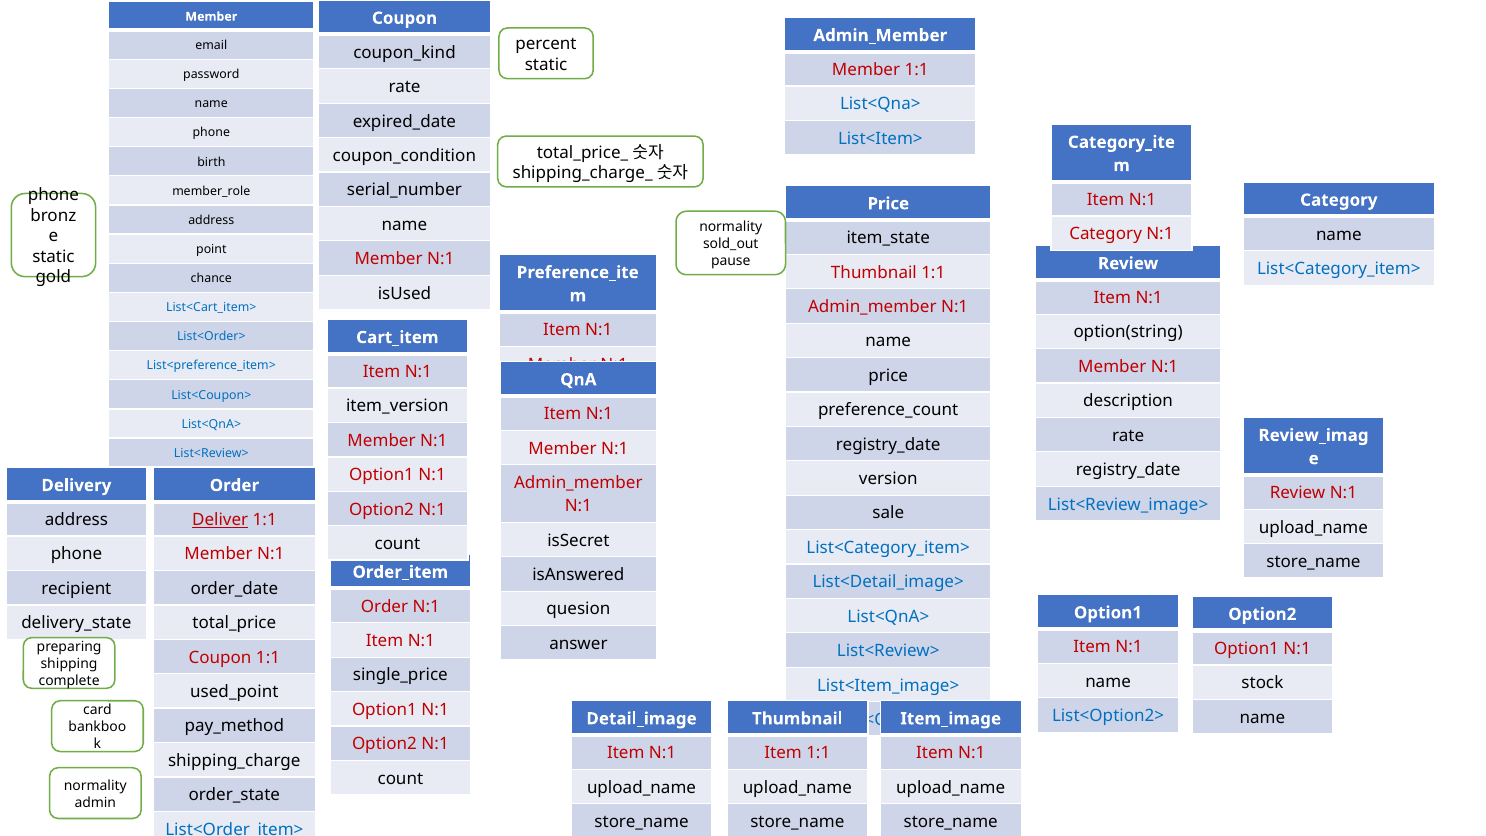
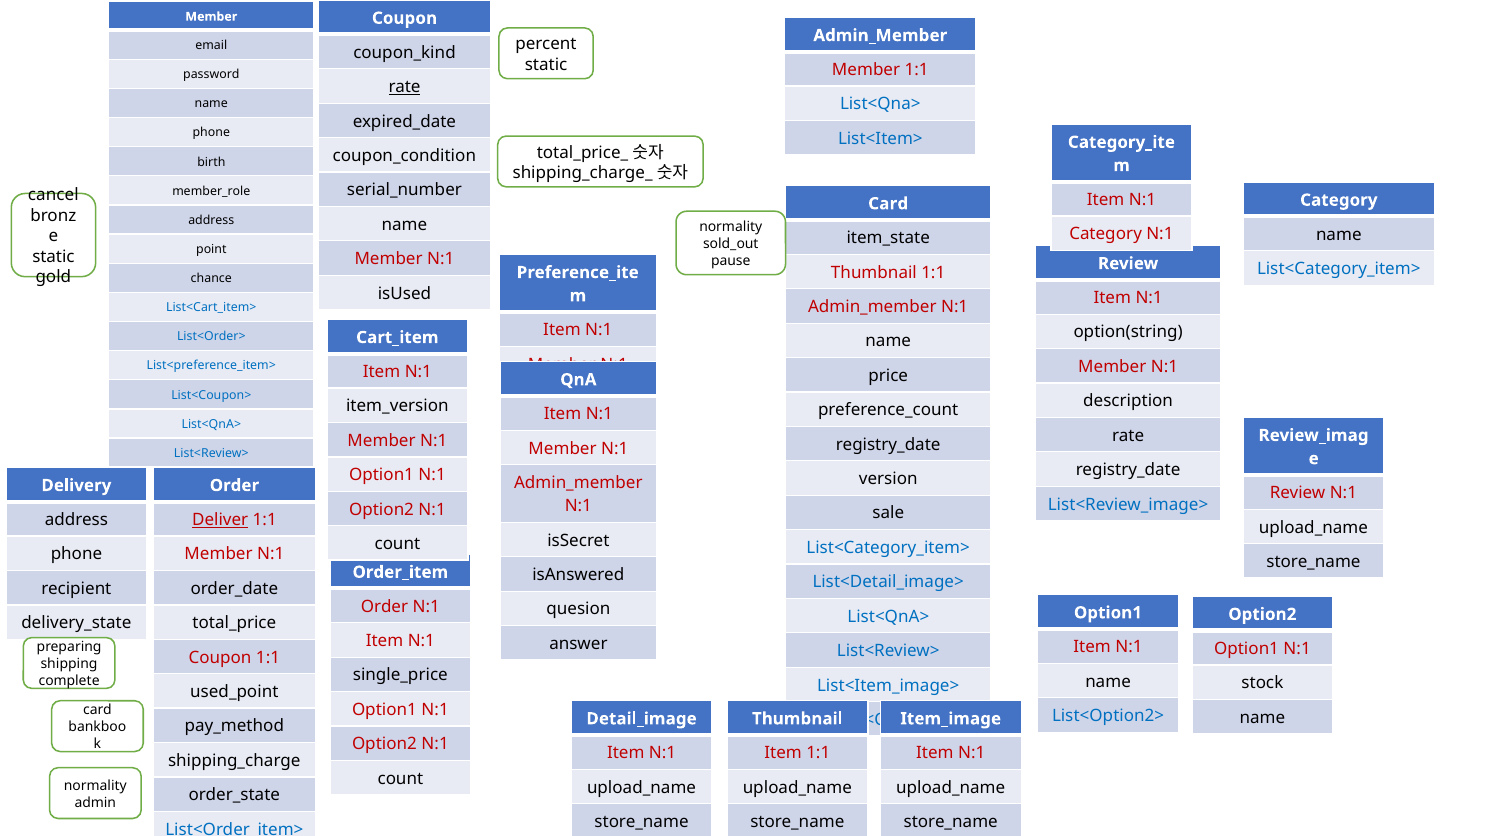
rate underline: none -> present (405, 87)
phone: phone -> cancel (53, 195)
Price: Price -> Card (888, 204)
